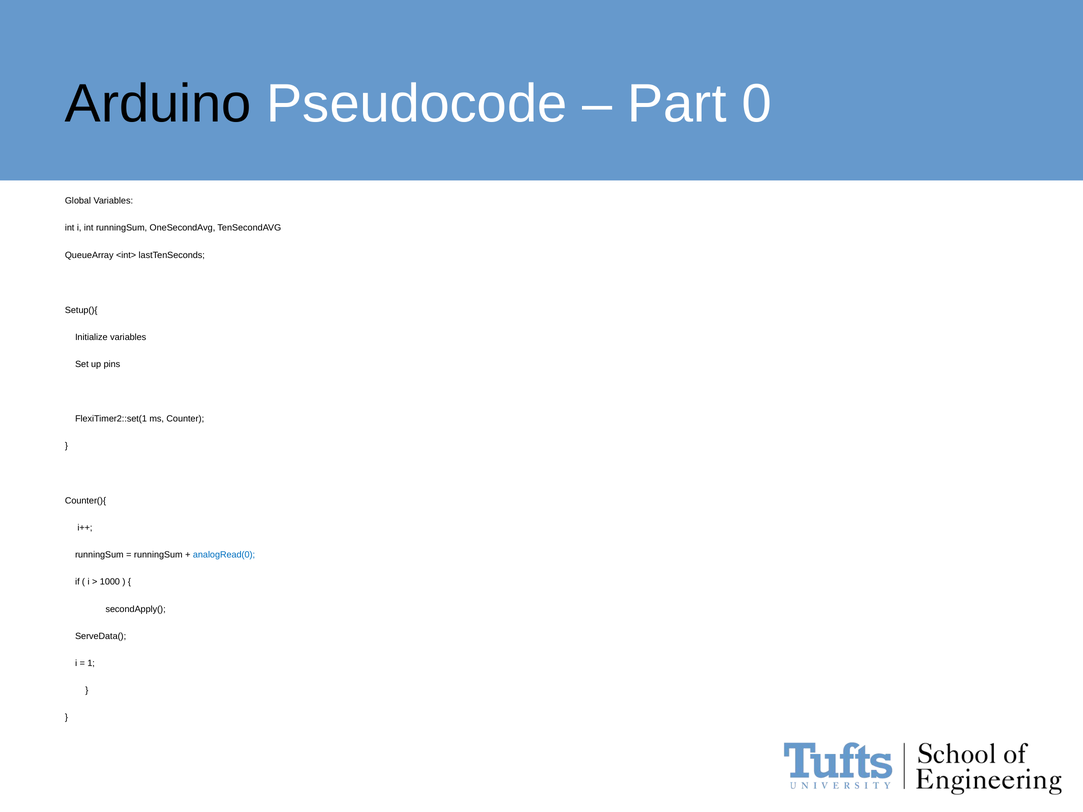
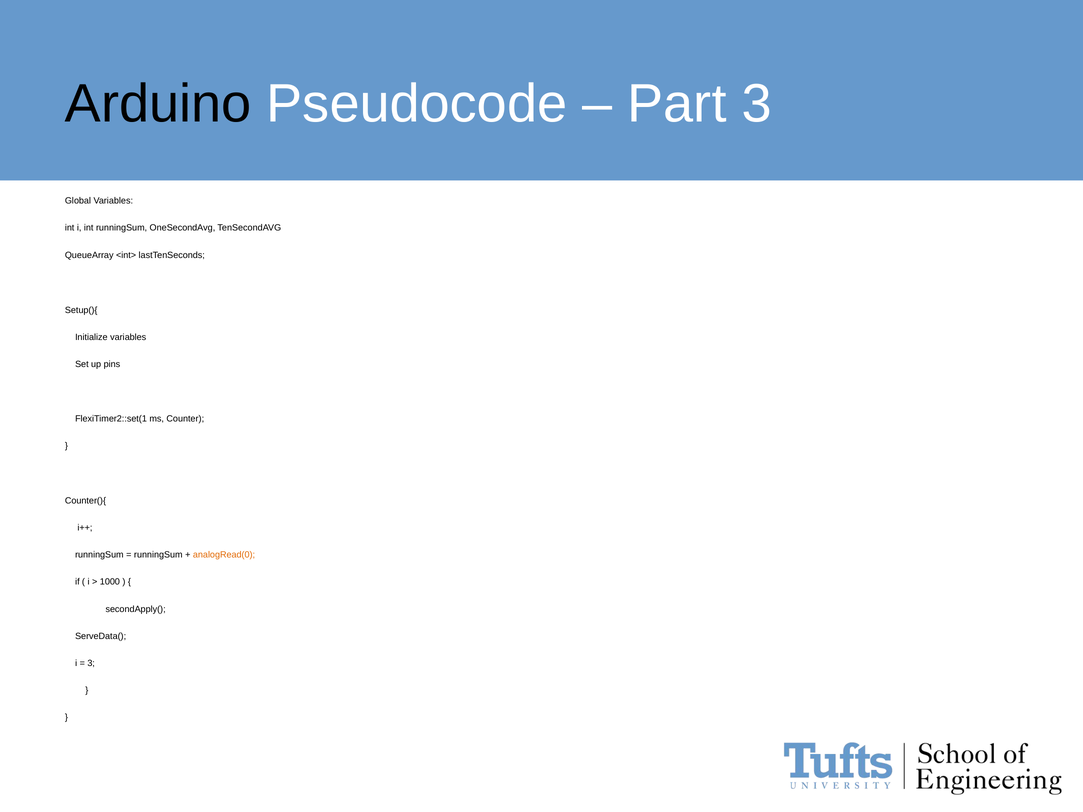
Part 0: 0 -> 3 (757, 104)
analogRead(0 colour: blue -> orange (224, 555)
1: 1 -> 3 (91, 663)
